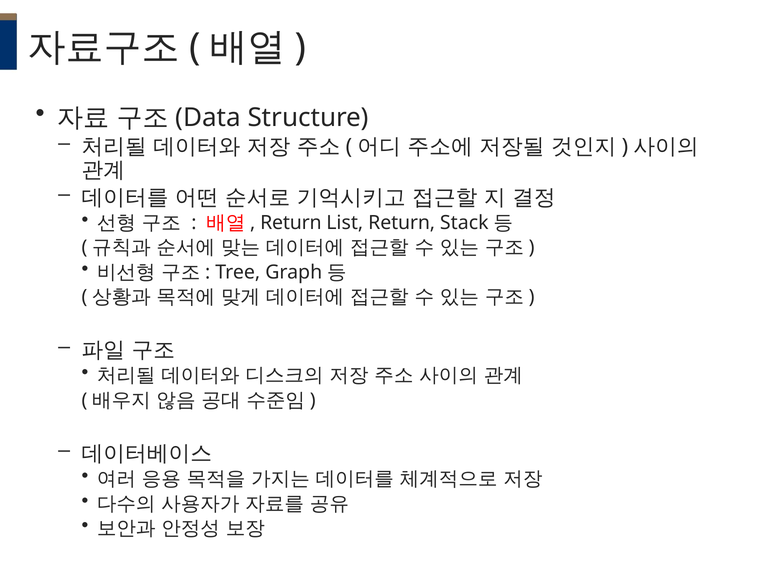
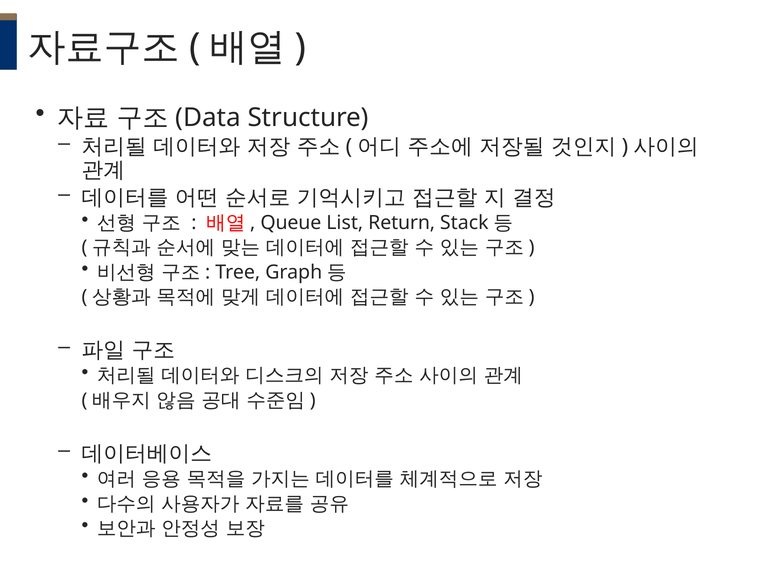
Return: Return -> Queue (291, 223)
